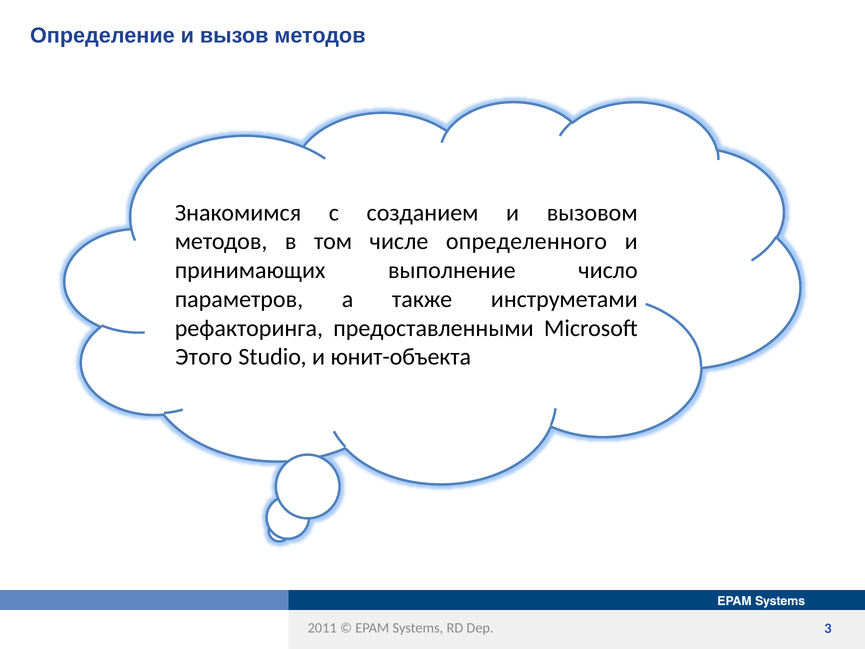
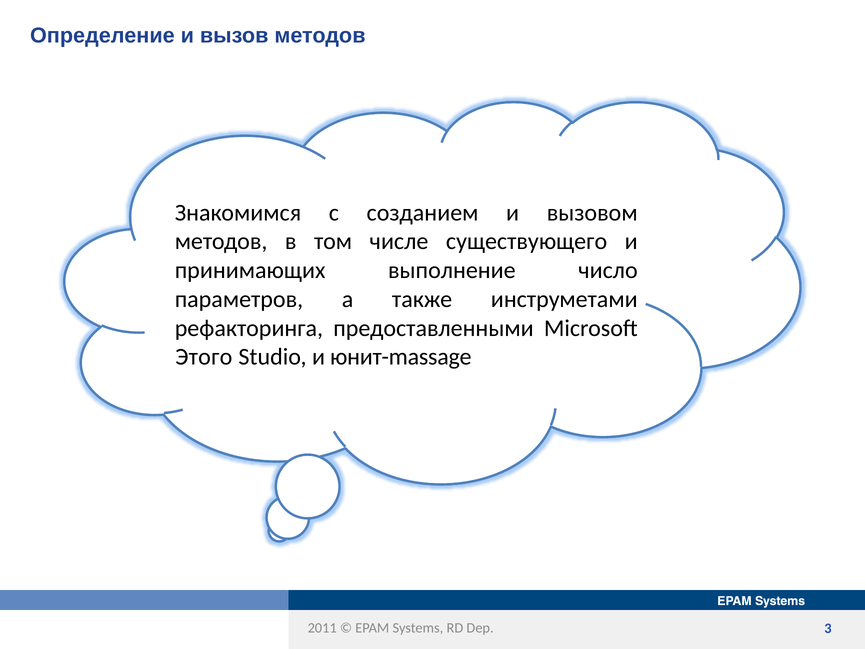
определенного: определенного -> существующего (527, 241)
юнит-объекта: юнит-объекта -> юнит-massage (401, 357)
